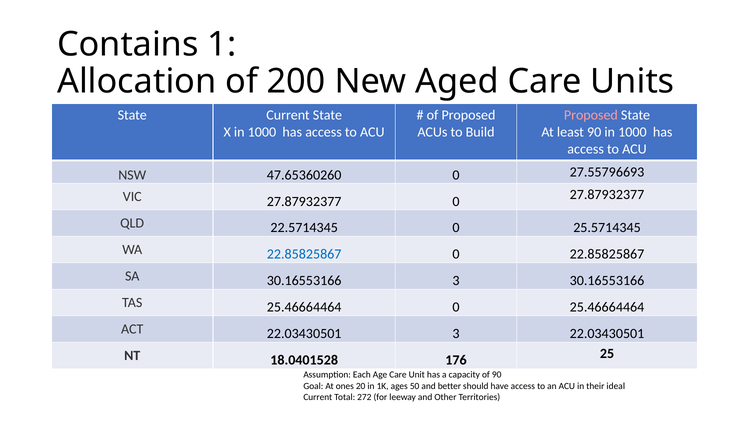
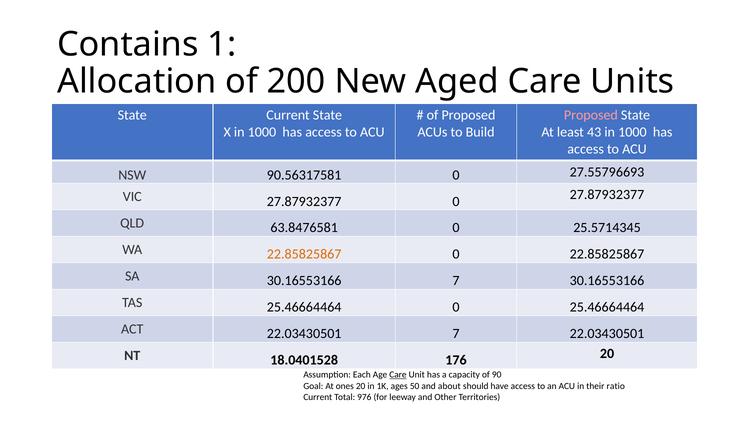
least 90: 90 -> 43 (594, 132)
47.65360260: 47.65360260 -> 90.56317581 (304, 175)
22.5714345: 22.5714345 -> 63.8476581 (304, 228)
22.85825867 colour: blue -> orange (304, 255)
30.16553166 3: 3 -> 7 (456, 281)
22.03430501 3: 3 -> 7 (456, 334)
176 25: 25 -> 20 (607, 354)
Care underline: none -> present (398, 375)
better: better -> about (449, 386)
ideal: ideal -> ratio (616, 386)
272: 272 -> 976 (364, 398)
